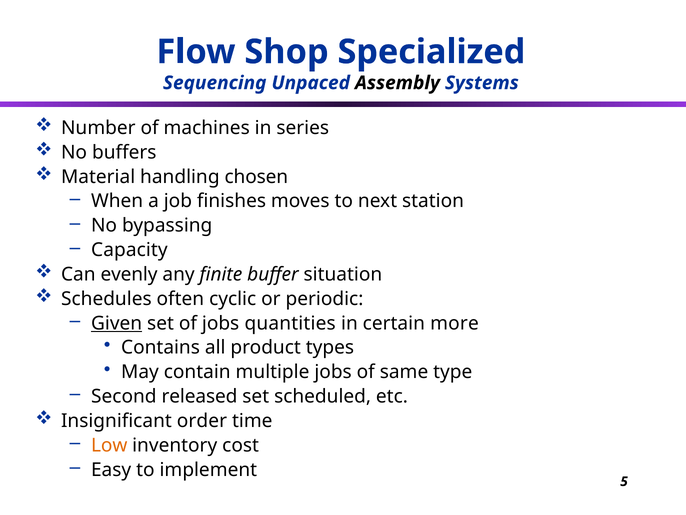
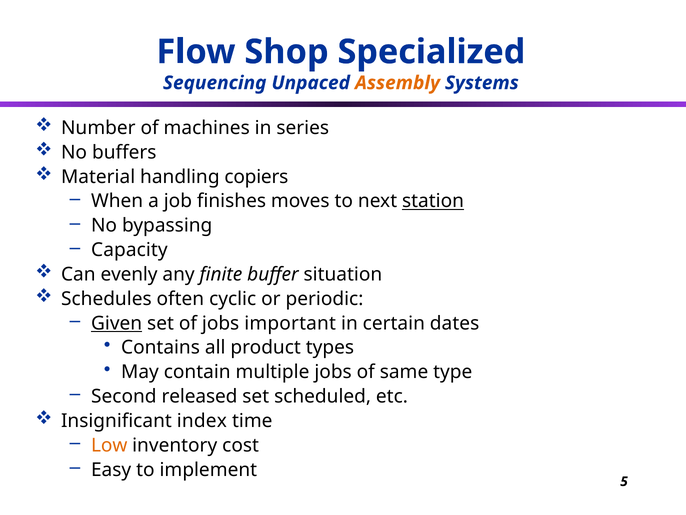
Assembly colour: black -> orange (397, 83)
chosen: chosen -> copiers (256, 177)
station underline: none -> present (433, 201)
quantities: quantities -> important (290, 323)
more: more -> dates (455, 323)
order: order -> index (202, 420)
